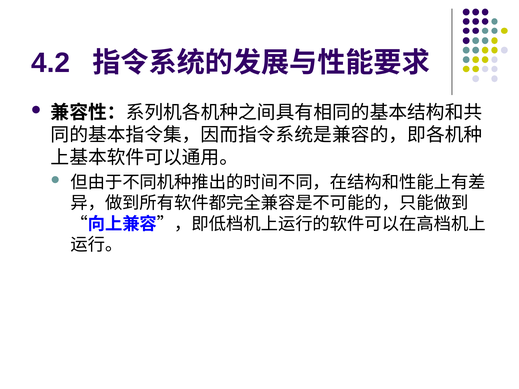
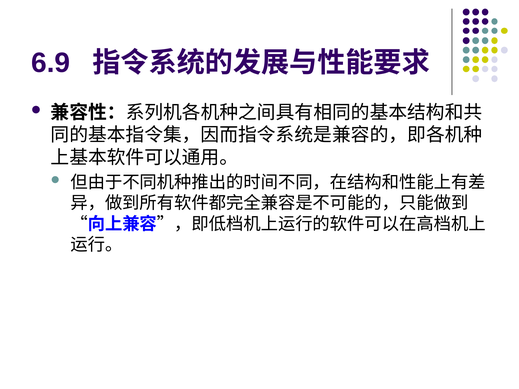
4.2: 4.2 -> 6.9 (51, 63)
